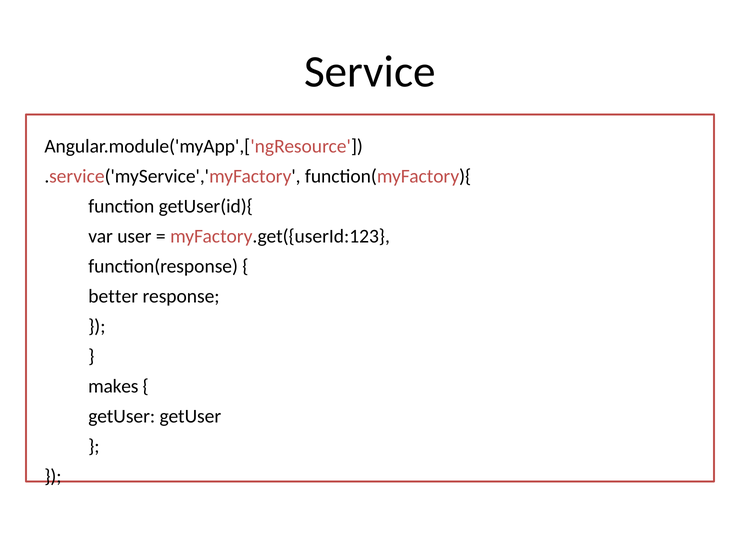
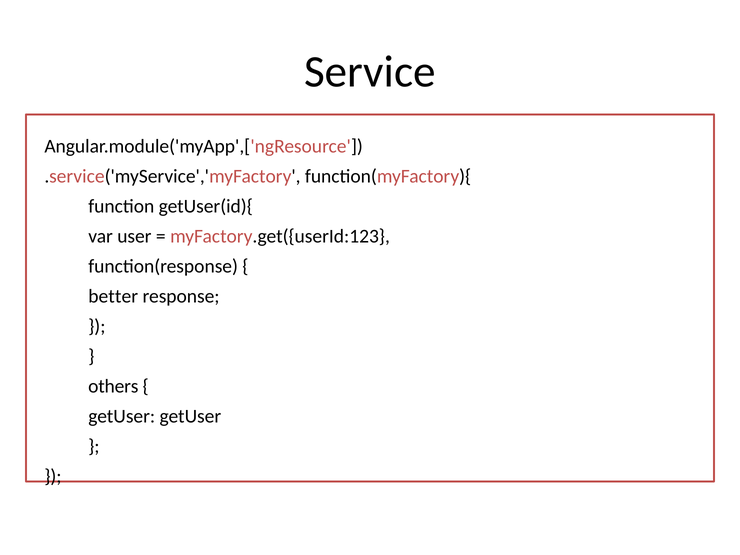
makes: makes -> others (113, 386)
